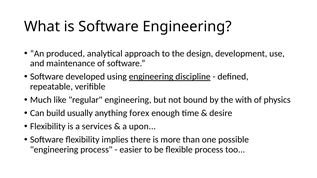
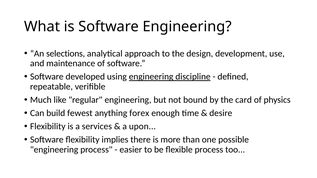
produced: produced -> selections (66, 54)
with: with -> card (244, 100)
usually: usually -> fewest (80, 113)
